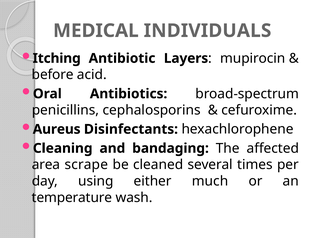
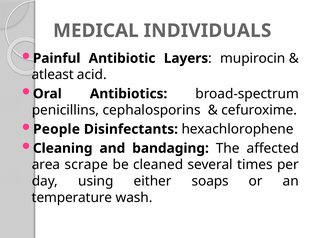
Itching: Itching -> Painful (57, 58)
before: before -> atleast (53, 75)
Aureus: Aureus -> People (57, 130)
much: much -> soaps (210, 181)
